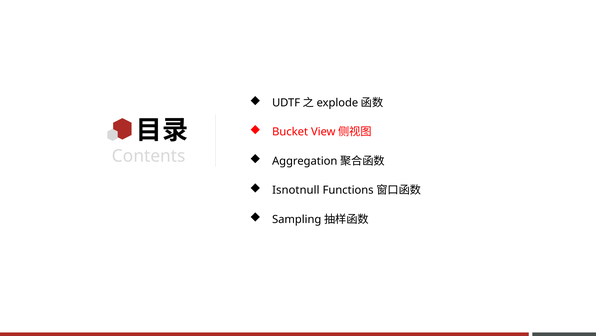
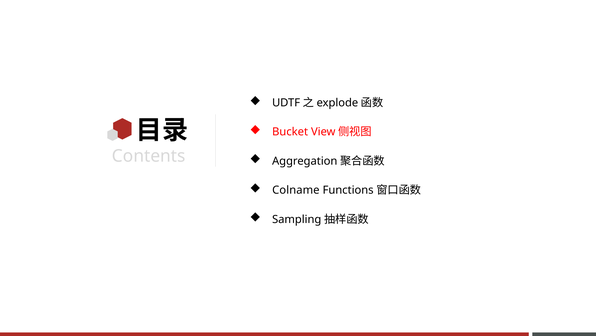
Isnotnull: Isnotnull -> Colname (296, 190)
